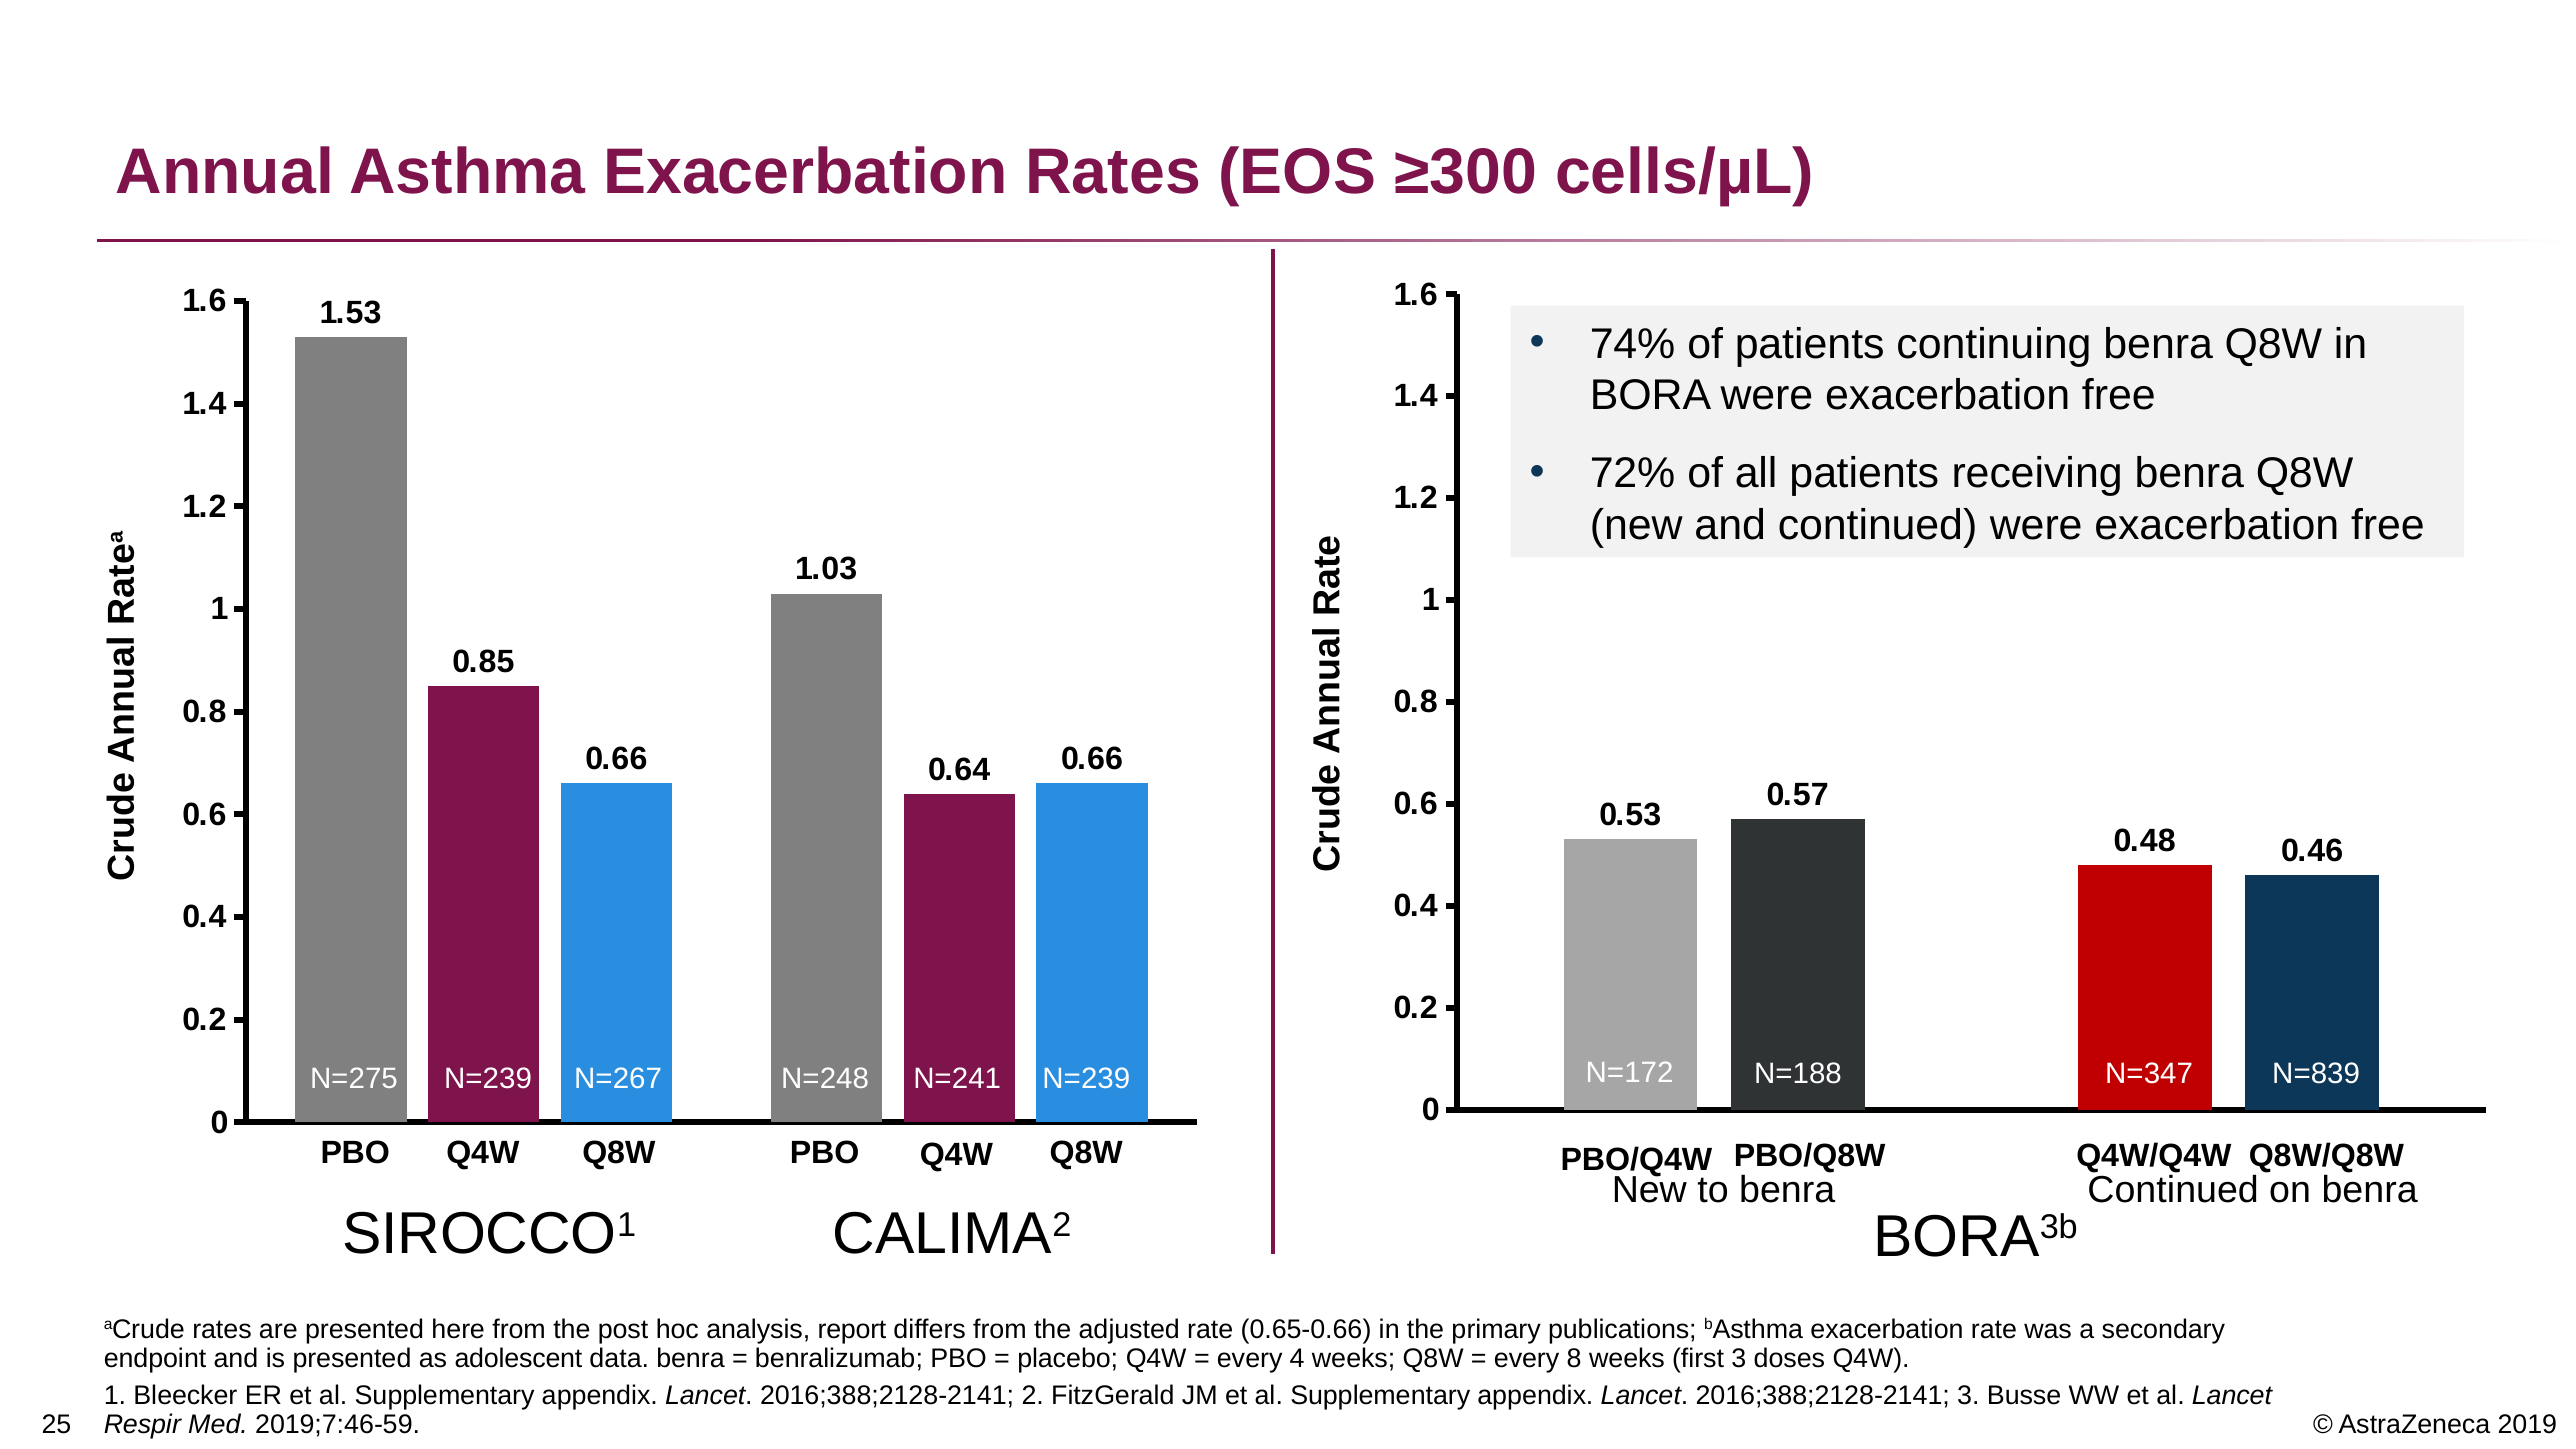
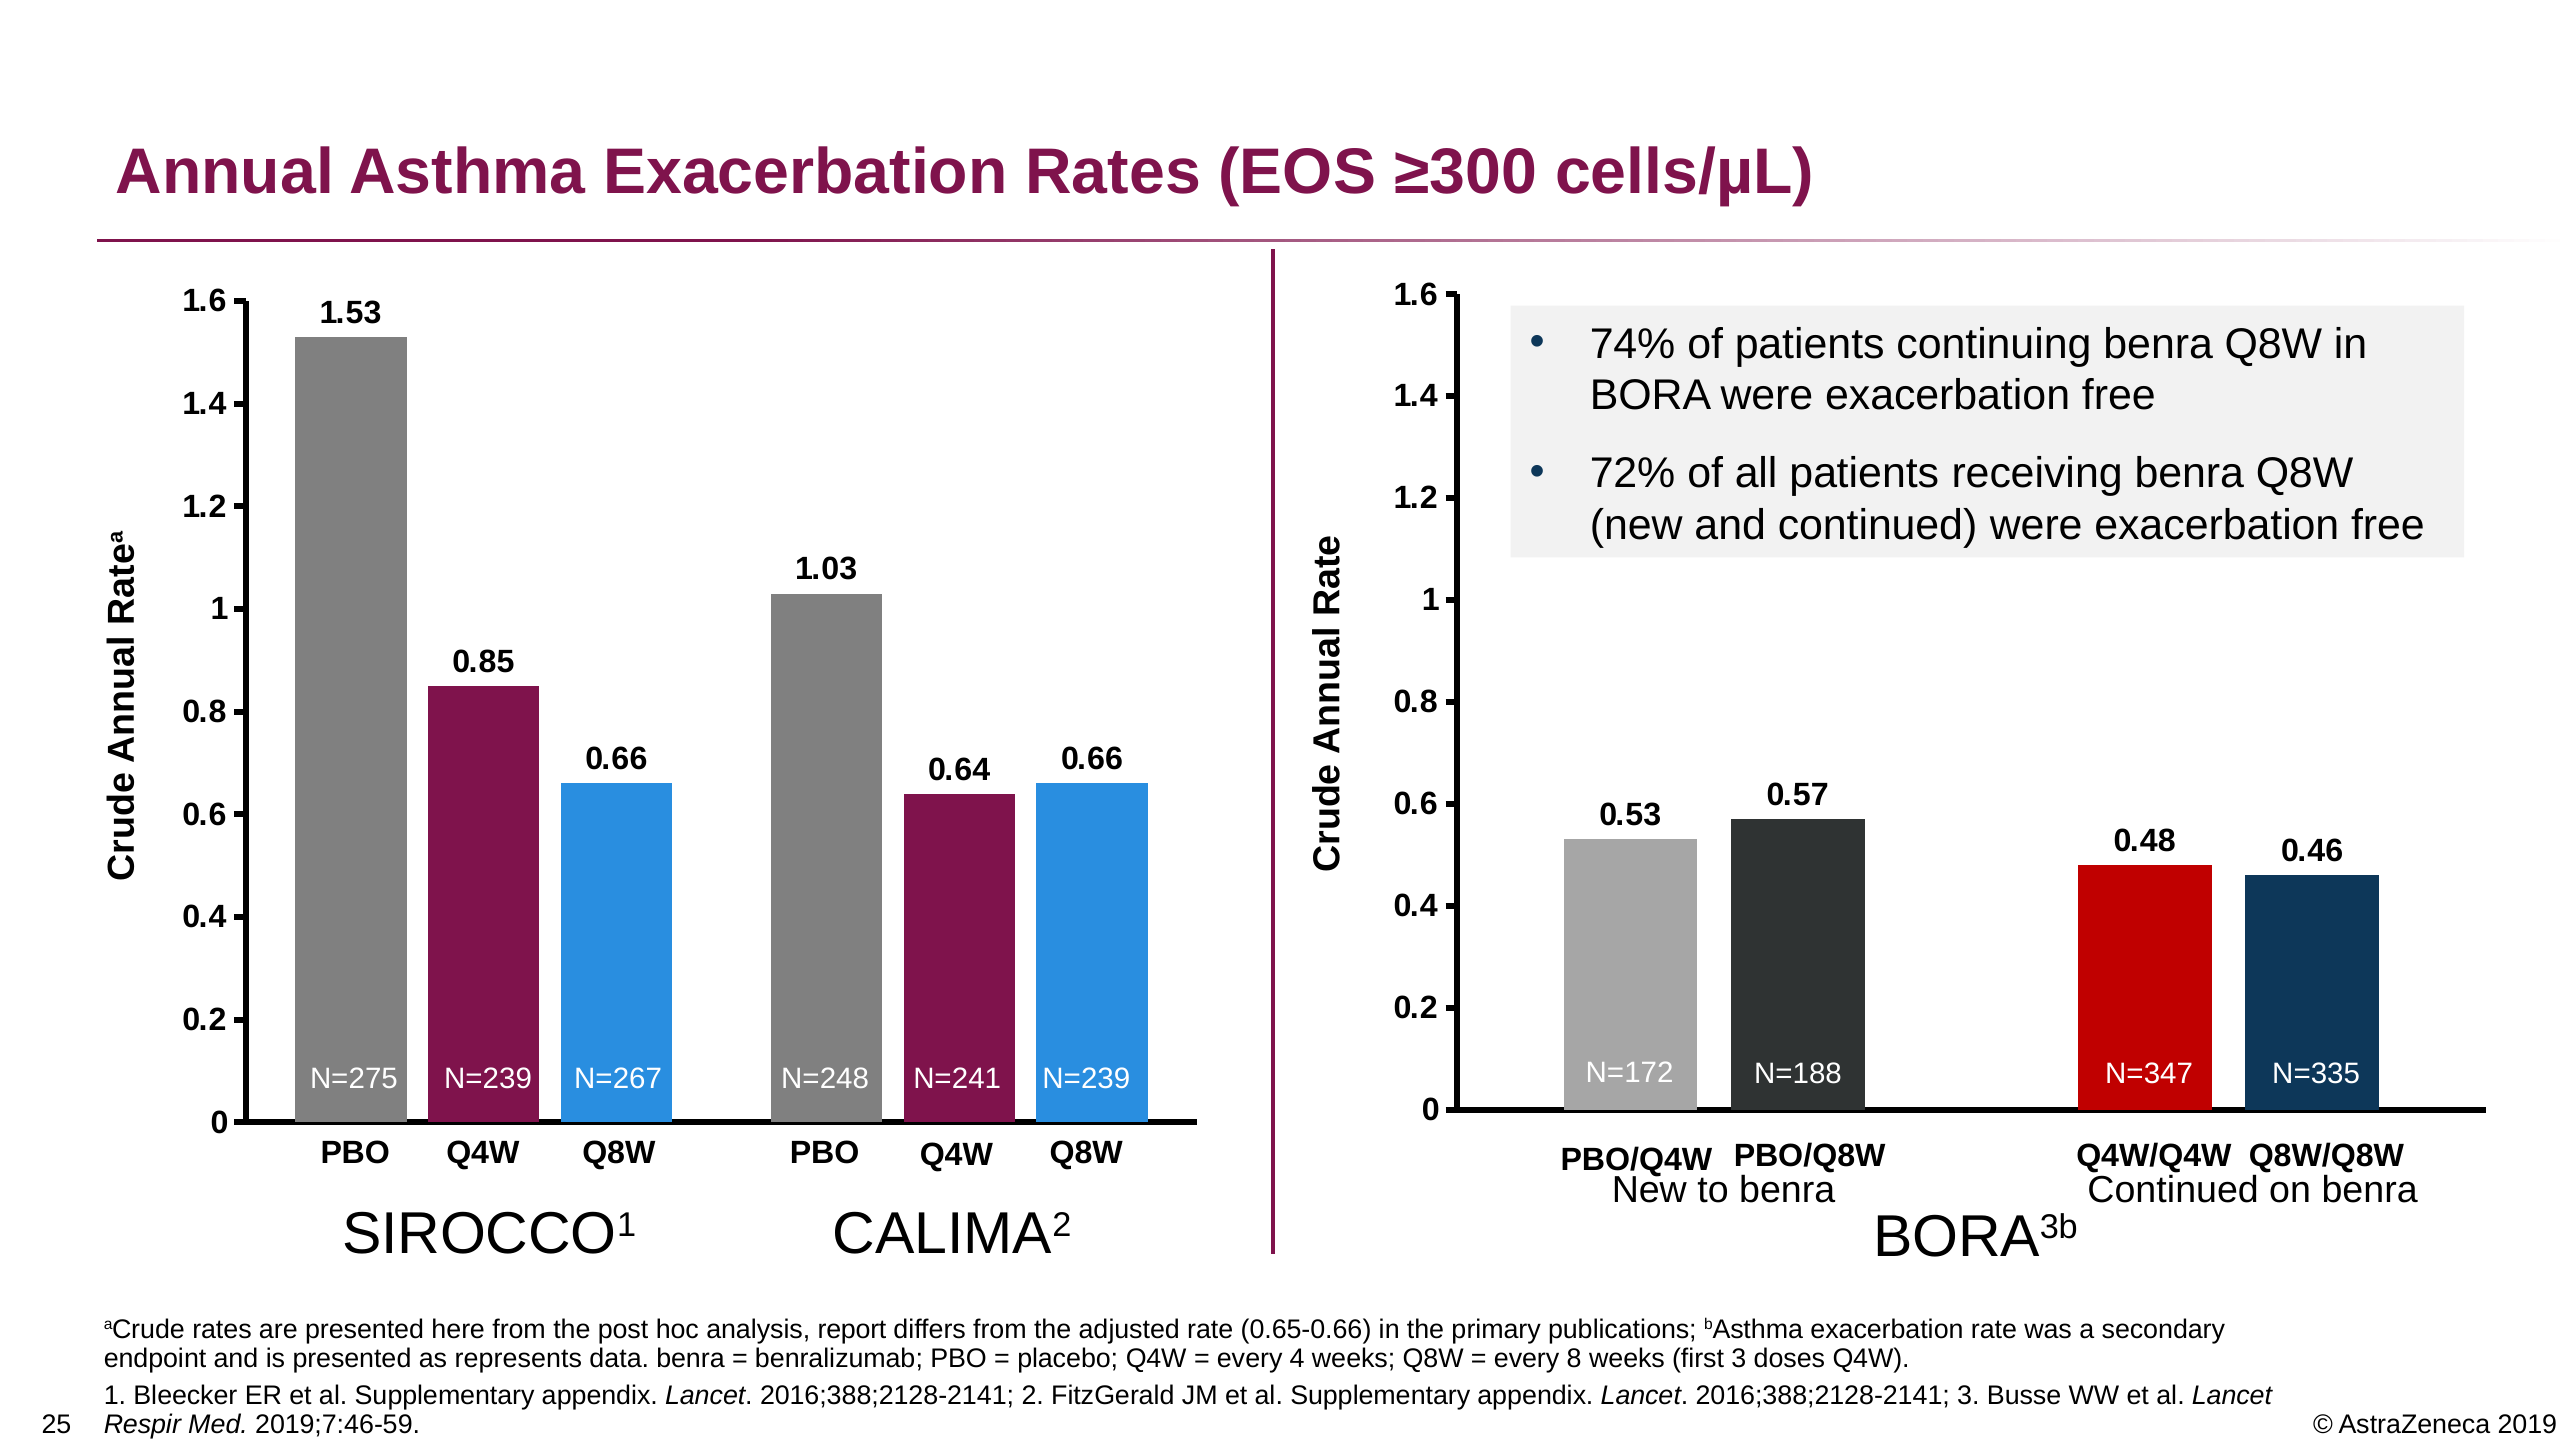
N=839: N=839 -> N=335 (2316, 1073)
adolescent: adolescent -> represents (518, 1358)
